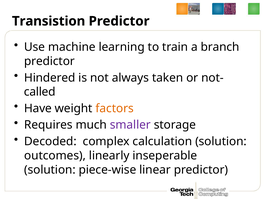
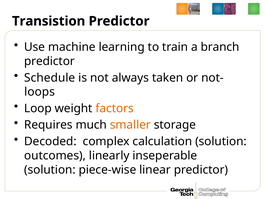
Hindered: Hindered -> Schedule (50, 78)
called: called -> loops (40, 92)
Have: Have -> Loop (38, 108)
smaller colour: purple -> orange (130, 125)
